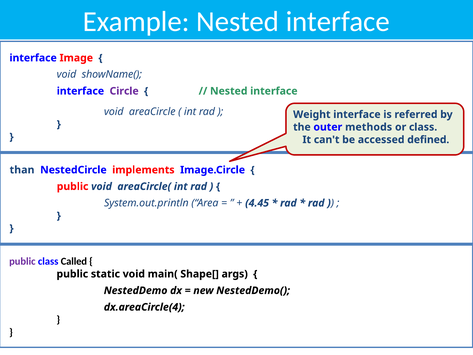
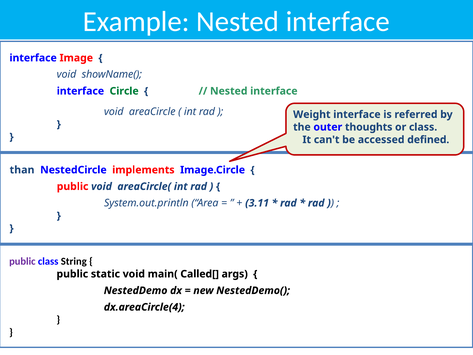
Circle colour: purple -> green (124, 91)
methods: methods -> thoughts (369, 127)
4.45: 4.45 -> 3.11 (257, 203)
Called: Called -> String (74, 261)
Shape[: Shape[ -> Called[ (200, 274)
